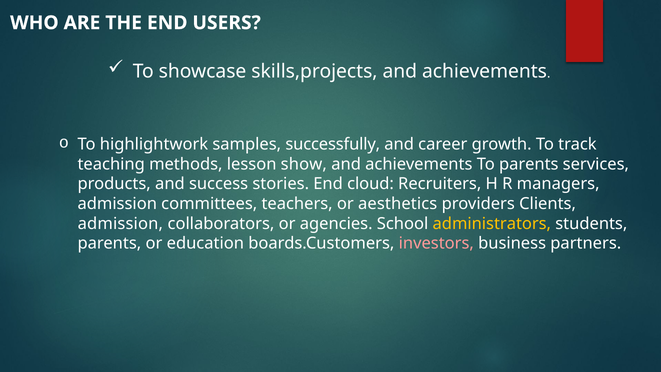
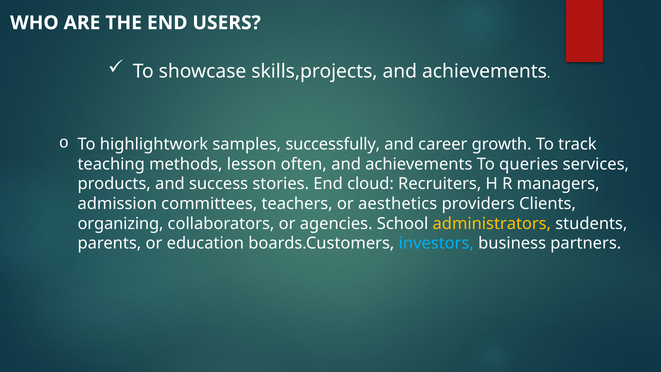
show: show -> often (304, 164)
To parents: parents -> queries (529, 164)
admission: admission -> organizing (120, 224)
investors colour: pink -> light blue (436, 243)
